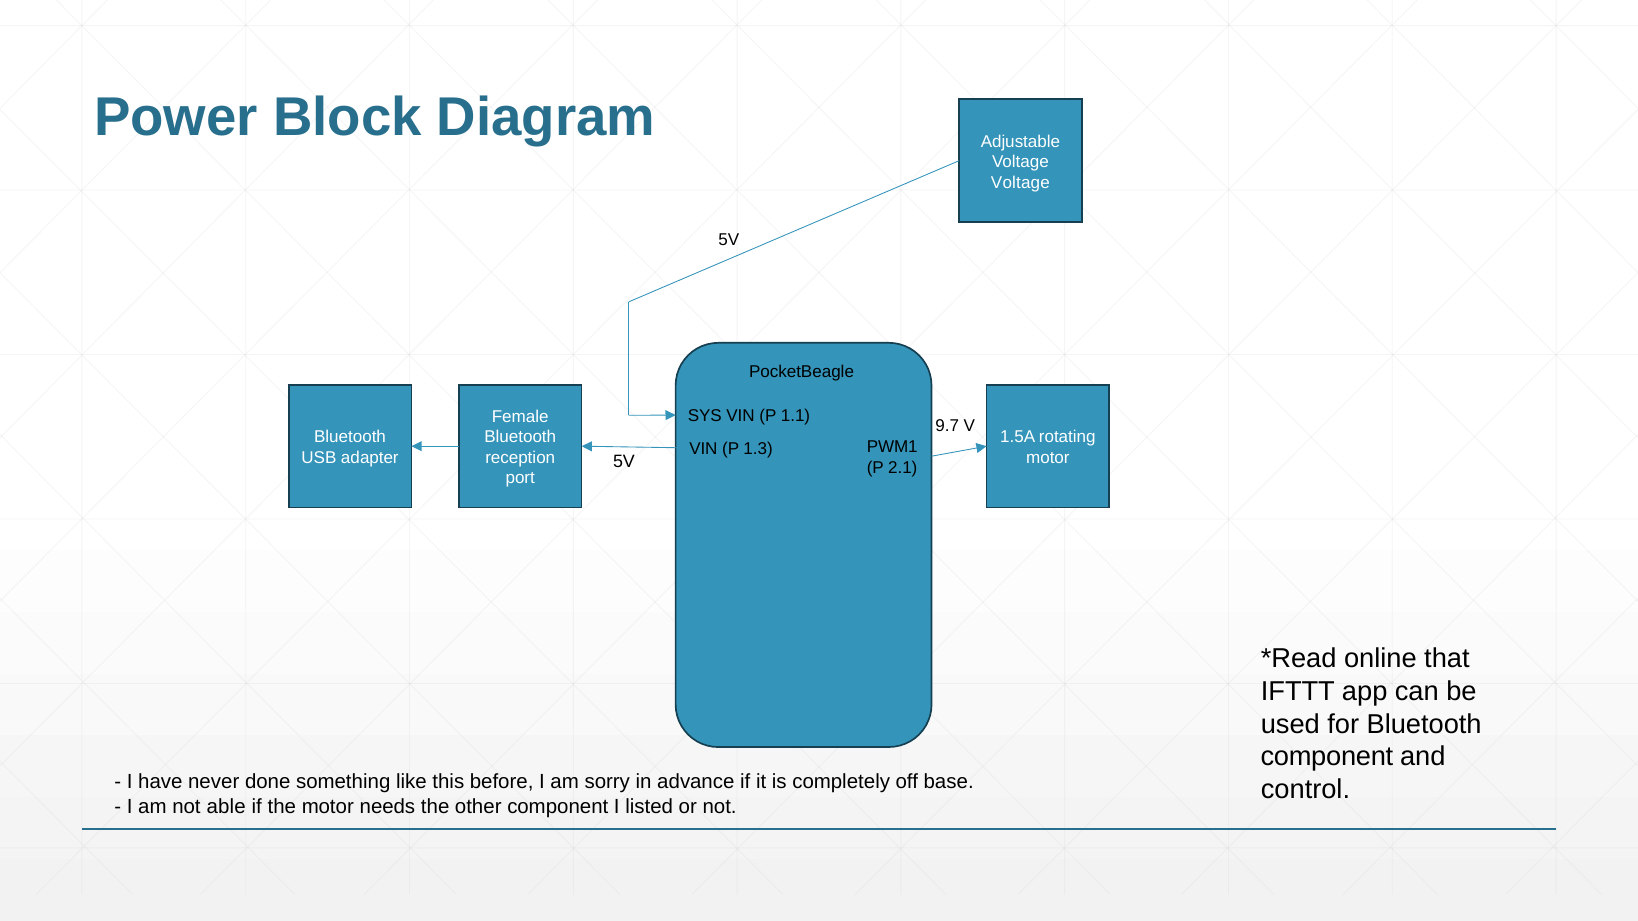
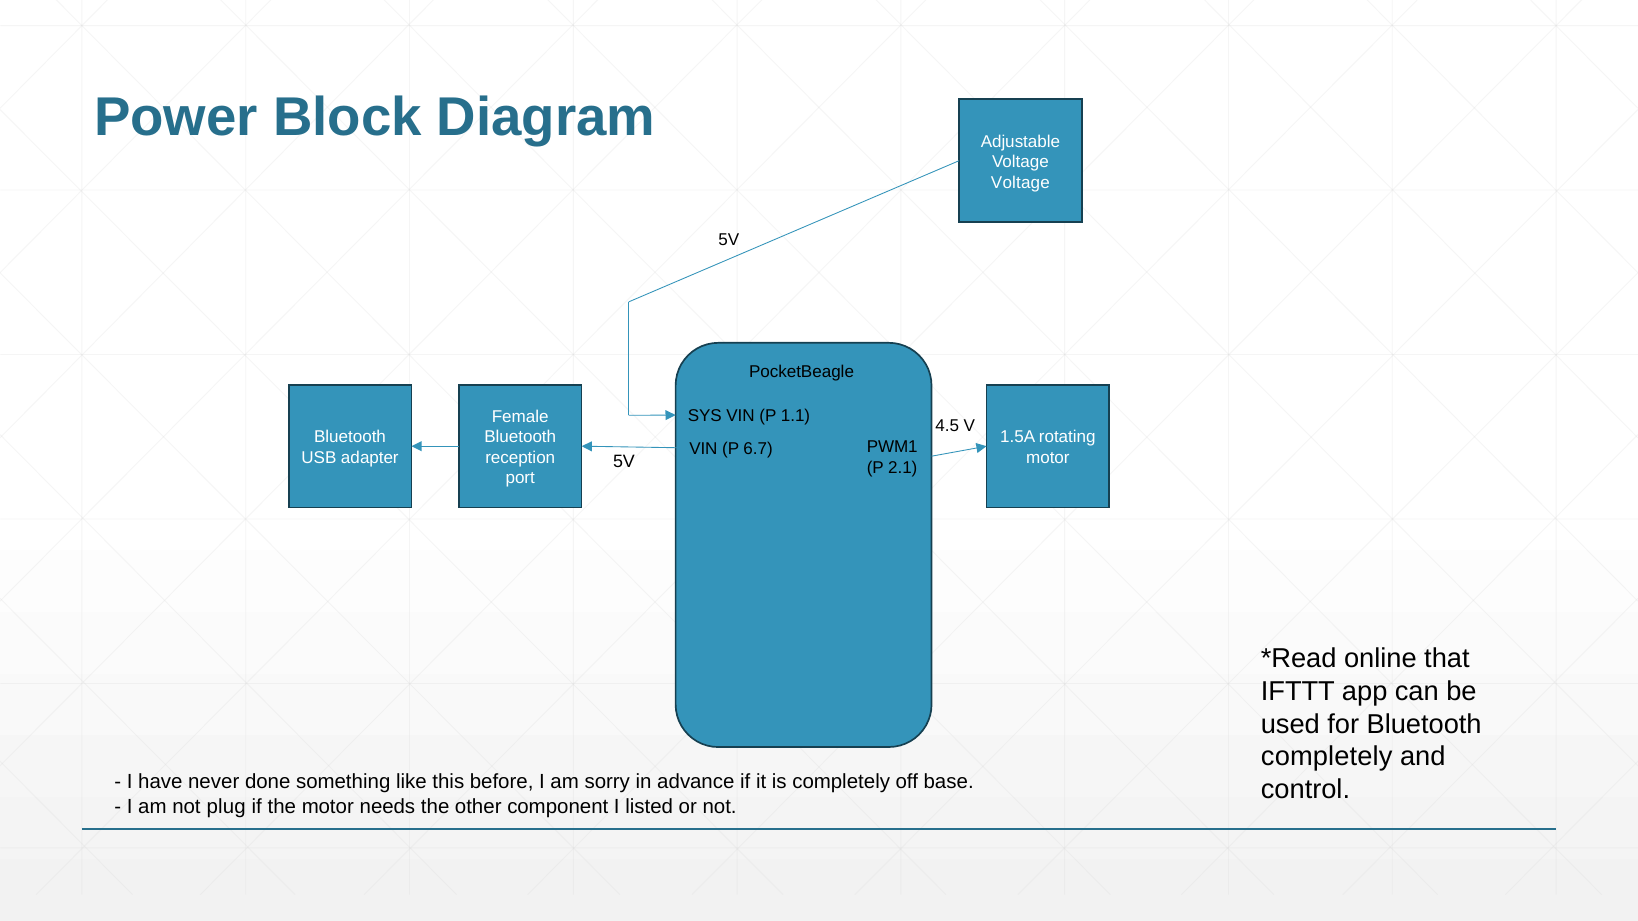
9.7: 9.7 -> 4.5 (947, 426)
1.3: 1.3 -> 6.7 (758, 449)
component: component -> completely (1327, 757)
able: able -> plug (226, 807)
